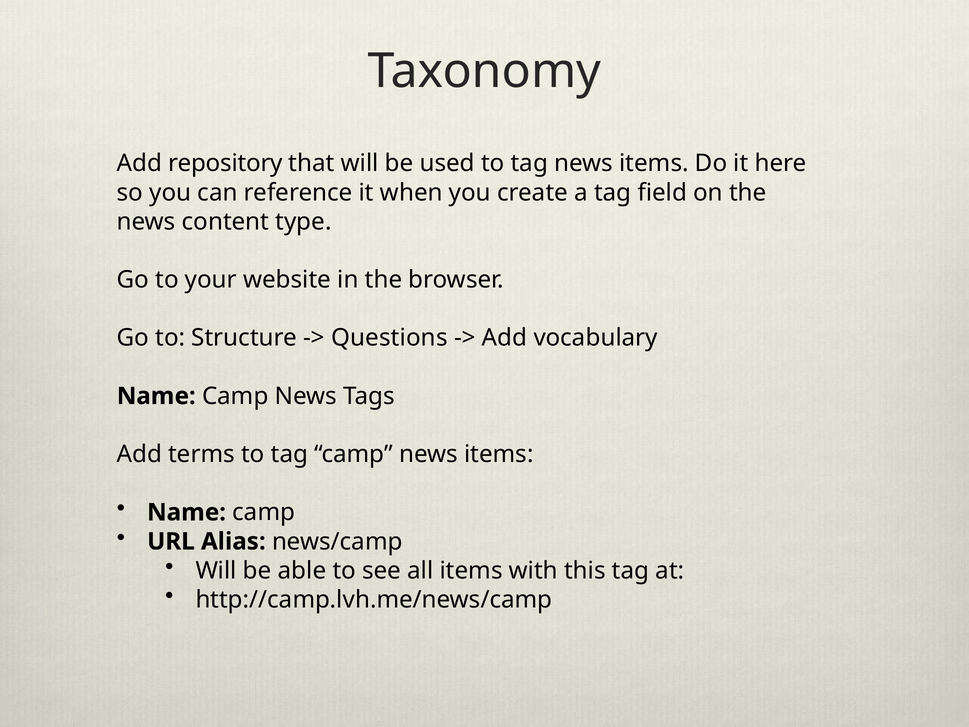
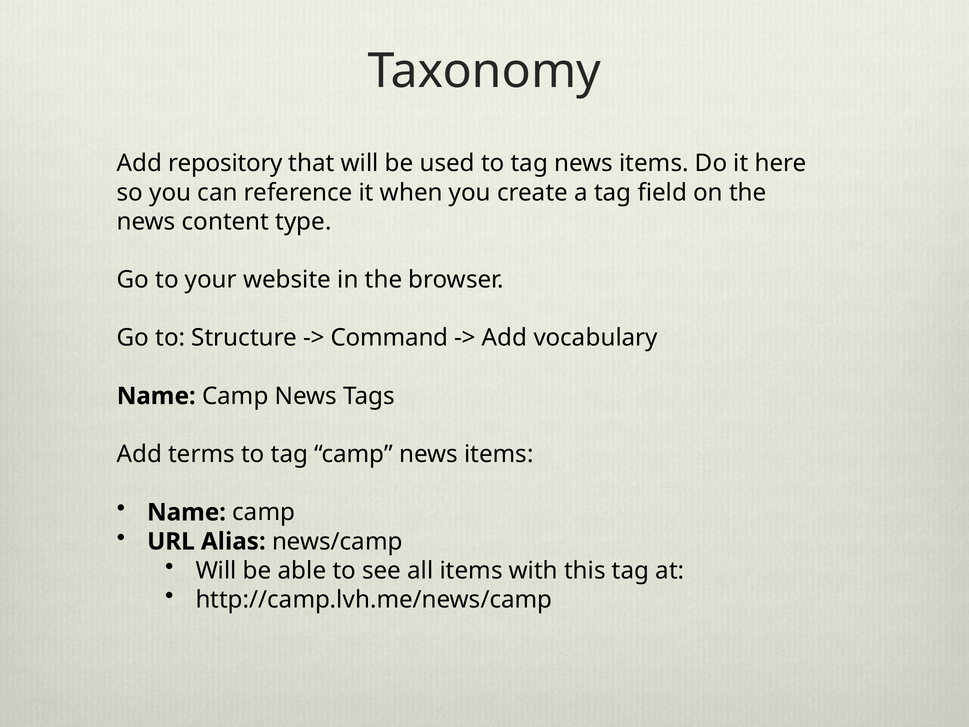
Questions: Questions -> Command (390, 338)
